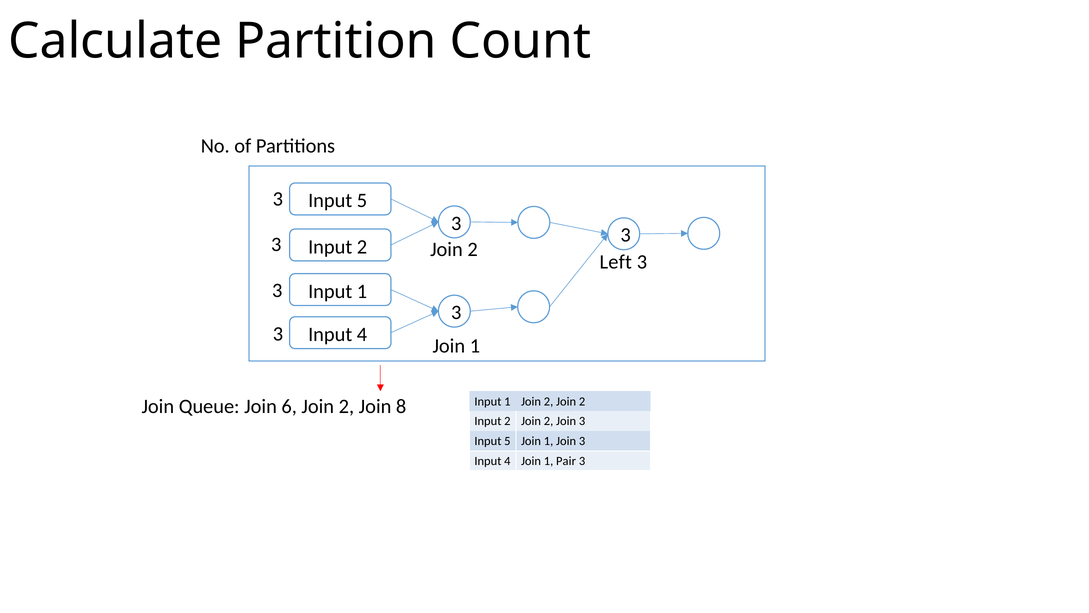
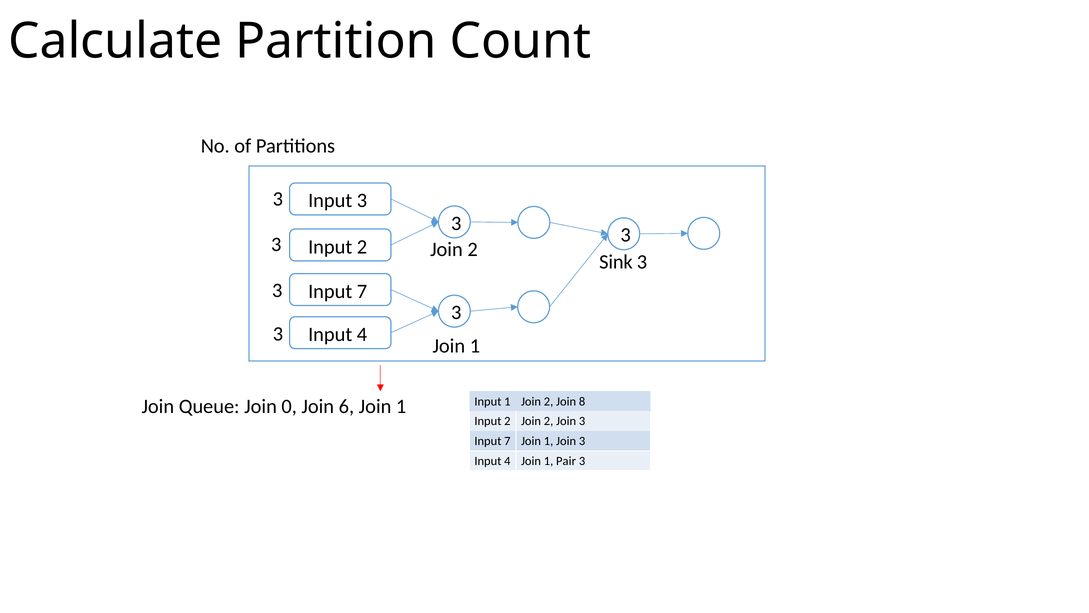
5: 5 -> 3 (362, 201)
Left: Left -> Sink (616, 262)
1: 1 -> 7 (362, 291)
Join 2 Join 2: 2 -> 8 (582, 401)
6: 6 -> 0 (289, 406)
2: 2 -> 6 (346, 406)
8: 8 -> 1 (401, 406)
5: 5 -> 7 (507, 441)
